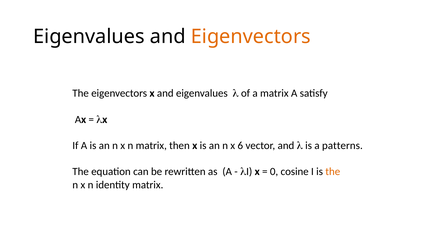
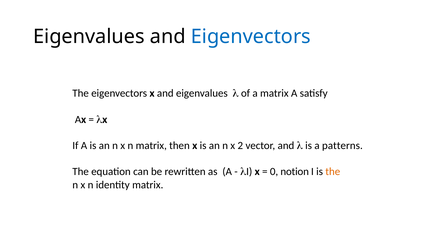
Eigenvectors colour: orange -> blue (251, 37)
6: 6 -> 2 (240, 145)
cosine: cosine -> notion (295, 171)
